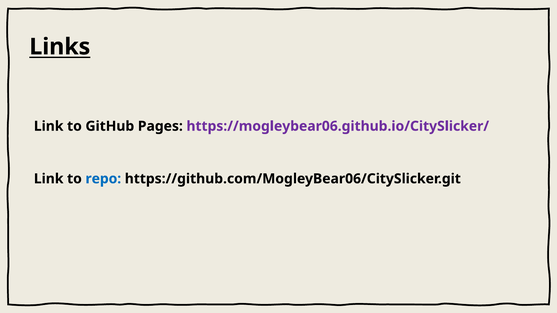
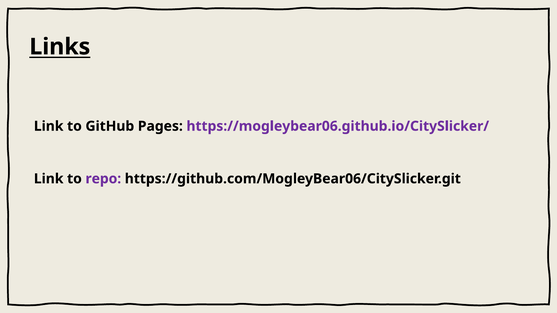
repo colour: blue -> purple (103, 179)
